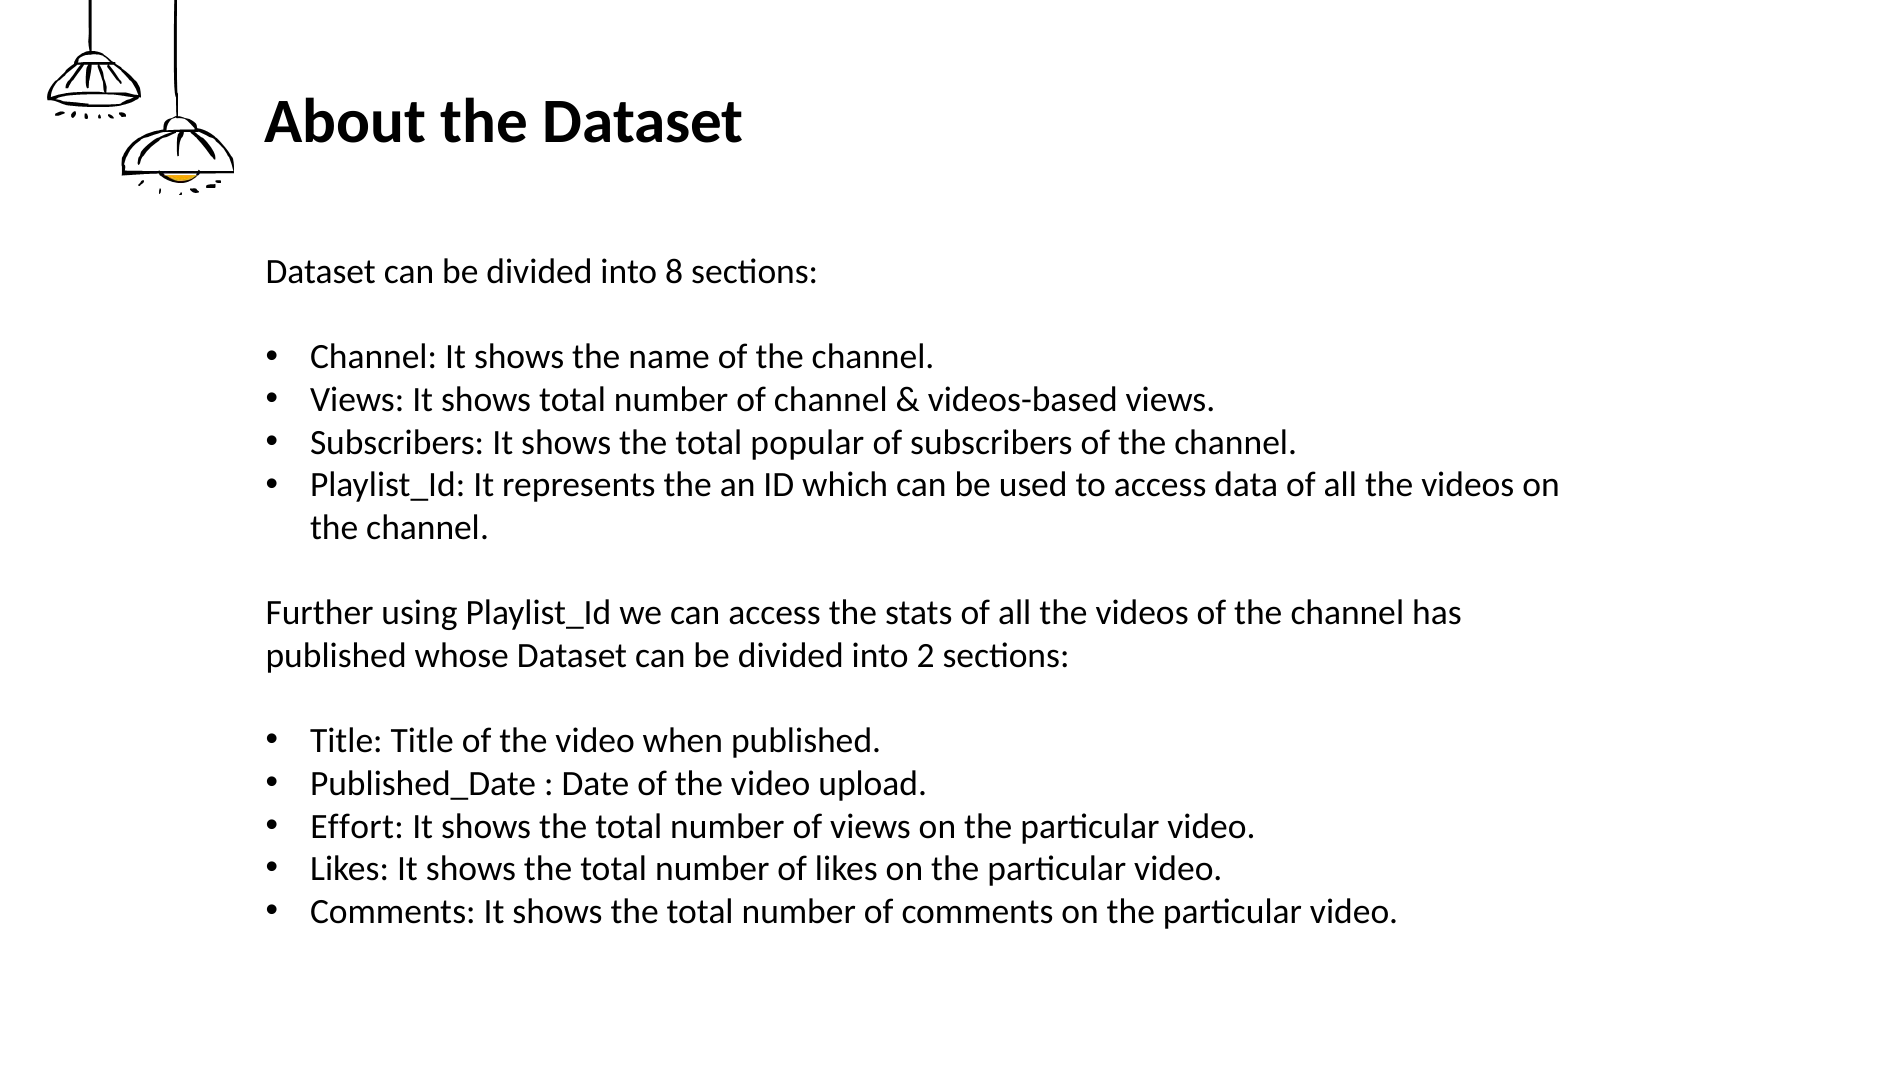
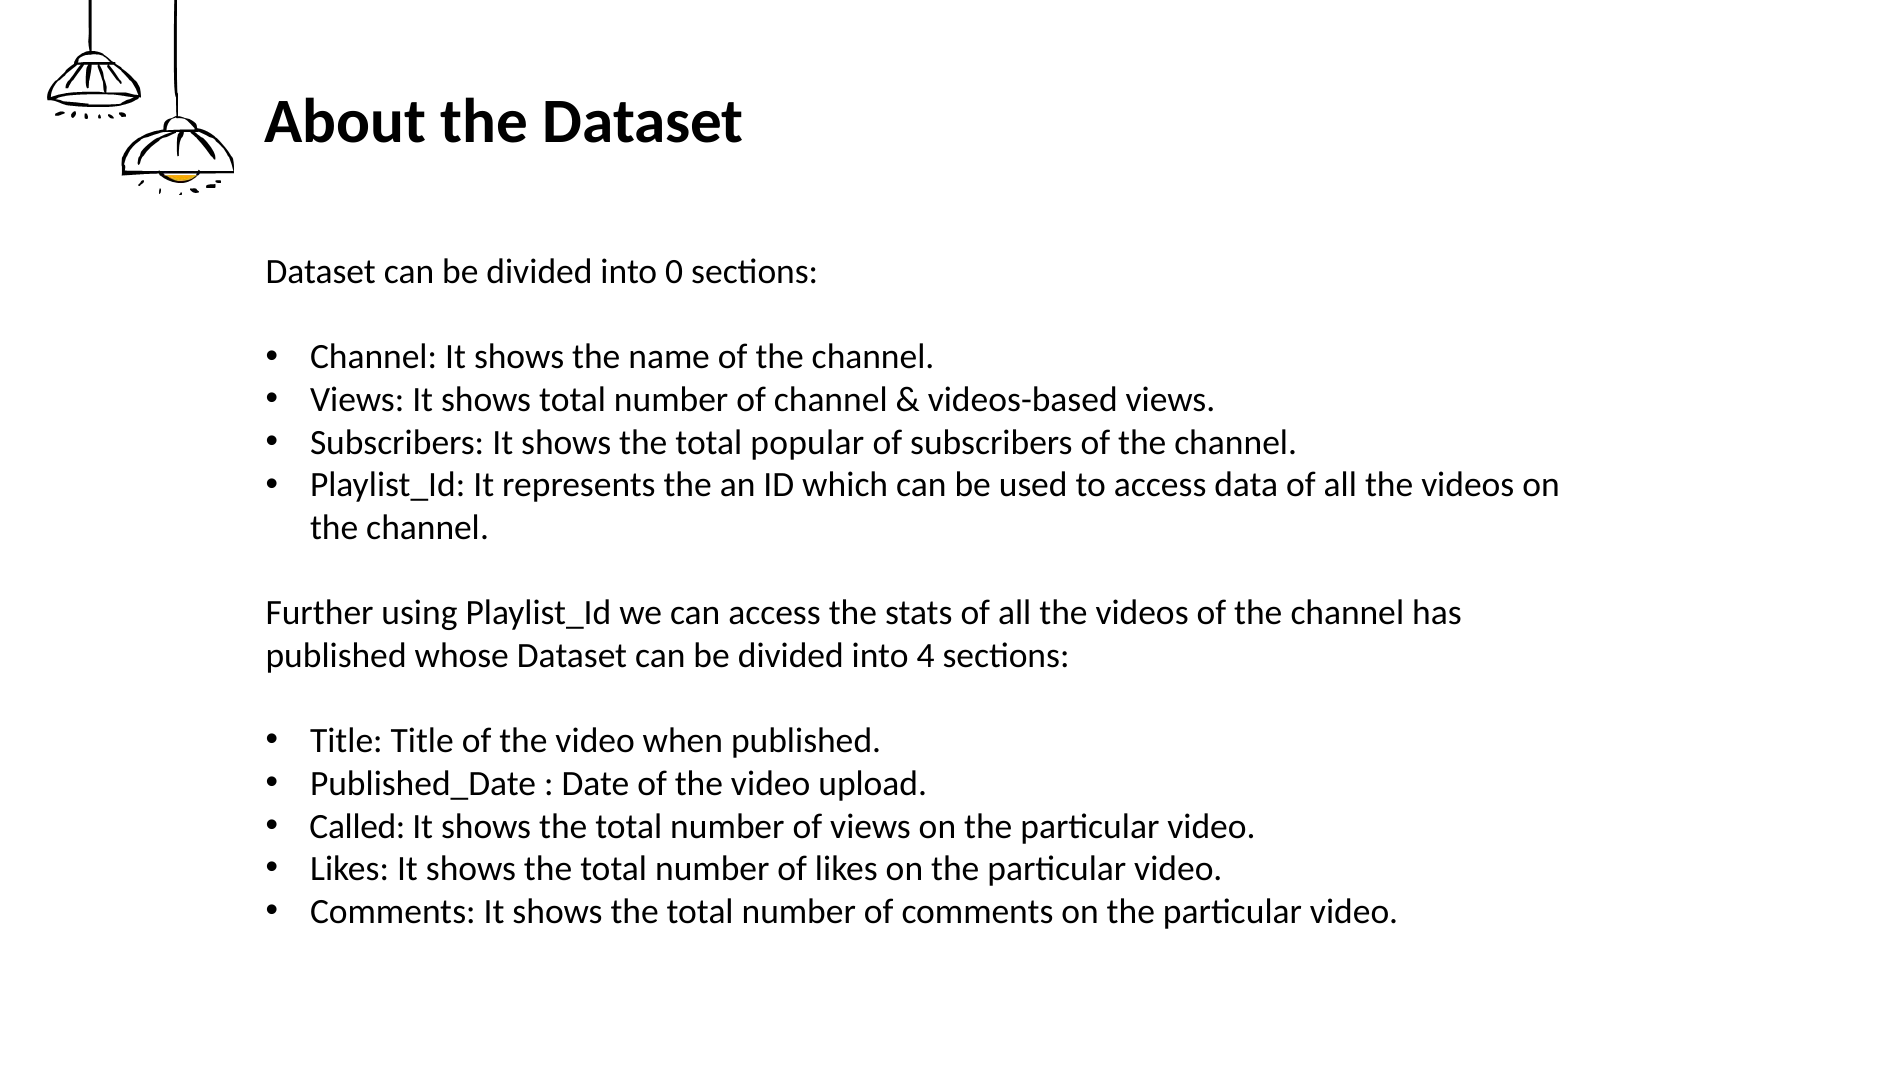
8: 8 -> 0 (674, 272)
2: 2 -> 4 (926, 656)
Effort: Effort -> Called (357, 826)
